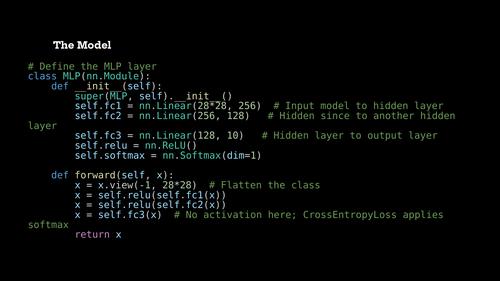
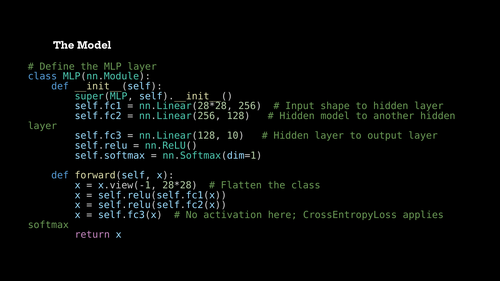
Input model: model -> shape (335, 106)
Hidden since: since -> model (335, 116)
